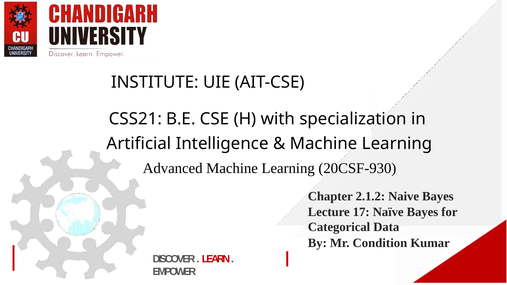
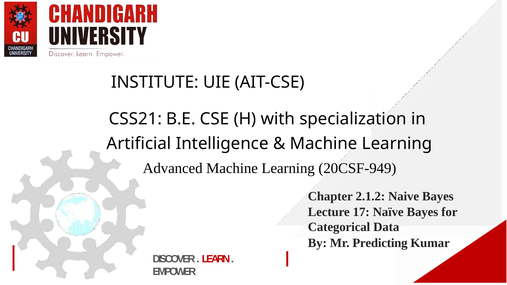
20CSF-930: 20CSF-930 -> 20CSF-949 (357, 168)
Condition: Condition -> Predicting (380, 243)
